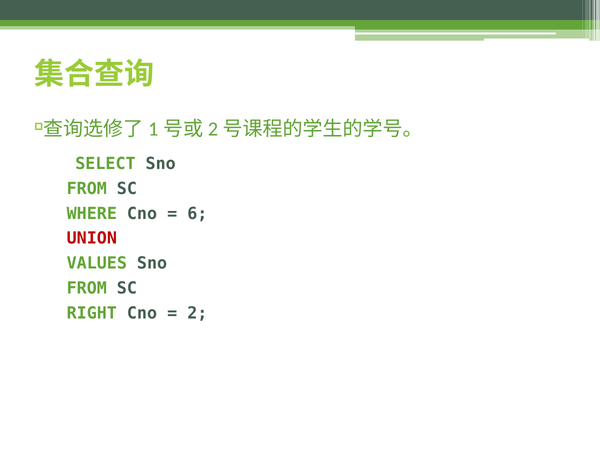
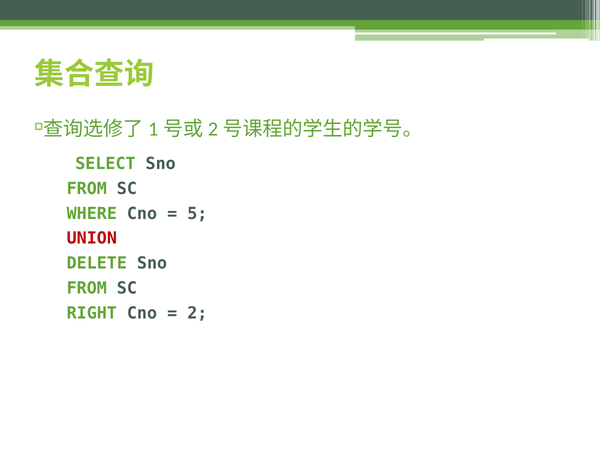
6: 6 -> 5 (197, 213)
VALUES: VALUES -> DELETE (97, 263)
